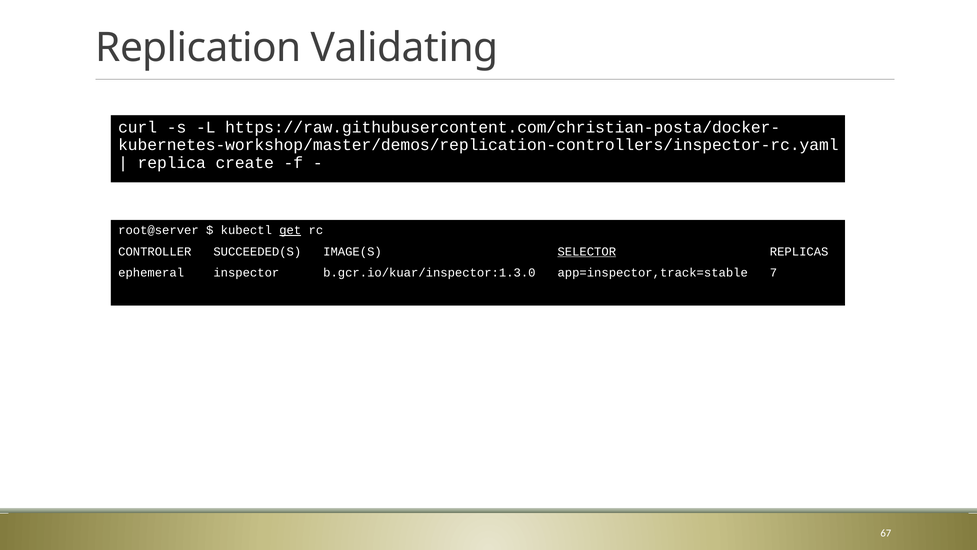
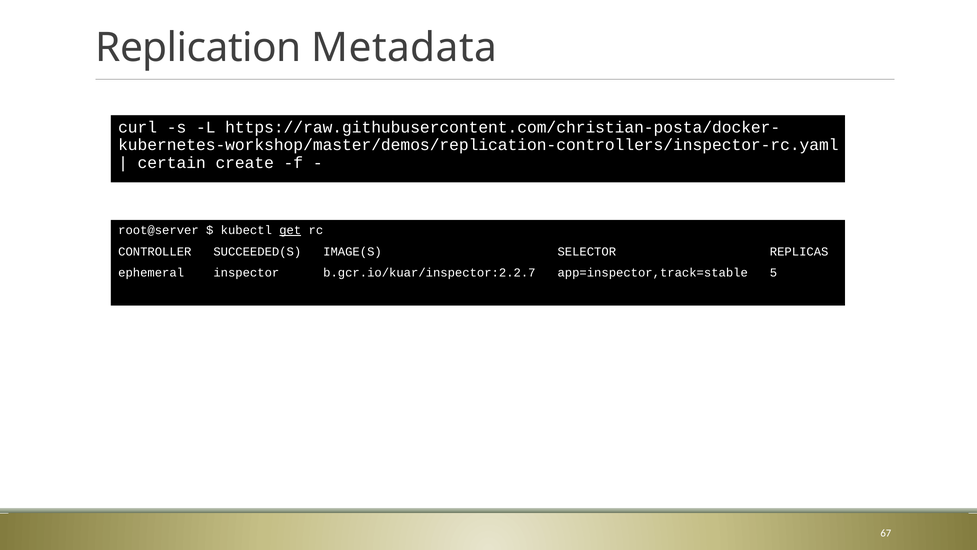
Validating: Validating -> Metadata (404, 48)
replica: replica -> certain (172, 163)
SELECTOR underline: present -> none (587, 251)
b.gcr.io/kuar/inspector:1.3.0: b.gcr.io/kuar/inspector:1.3.0 -> b.gcr.io/kuar/inspector:2.2.7 (429, 273)
7: 7 -> 5 (774, 273)
